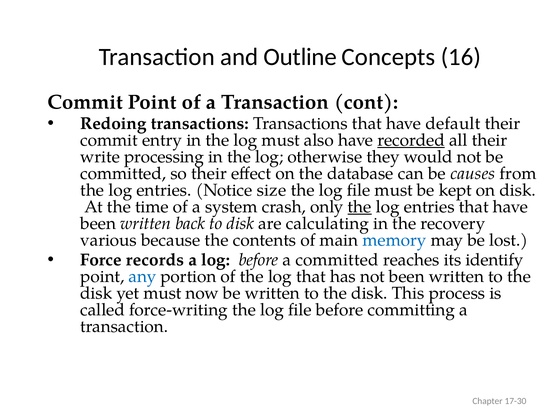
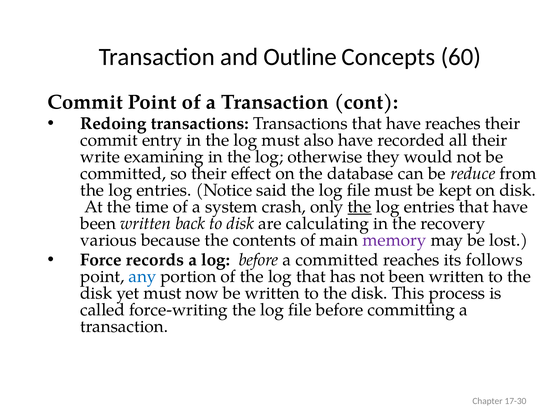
16: 16 -> 60 (461, 57)
have default: default -> reaches (453, 124)
recorded underline: present -> none (411, 140)
processing: processing -> examining (164, 157)
causes: causes -> reduce (473, 174)
size: size -> said (272, 190)
memory colour: blue -> purple (394, 240)
identify: identify -> follows (494, 260)
